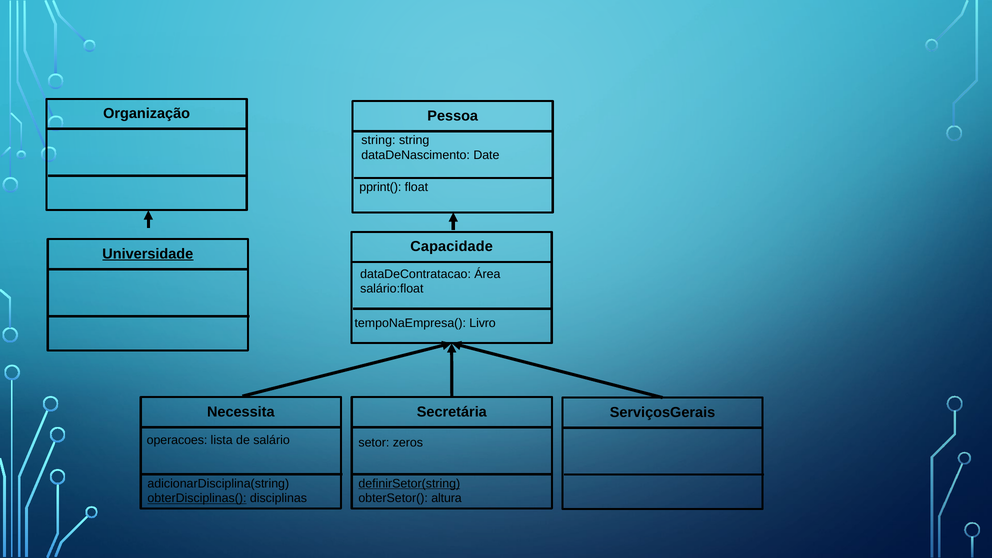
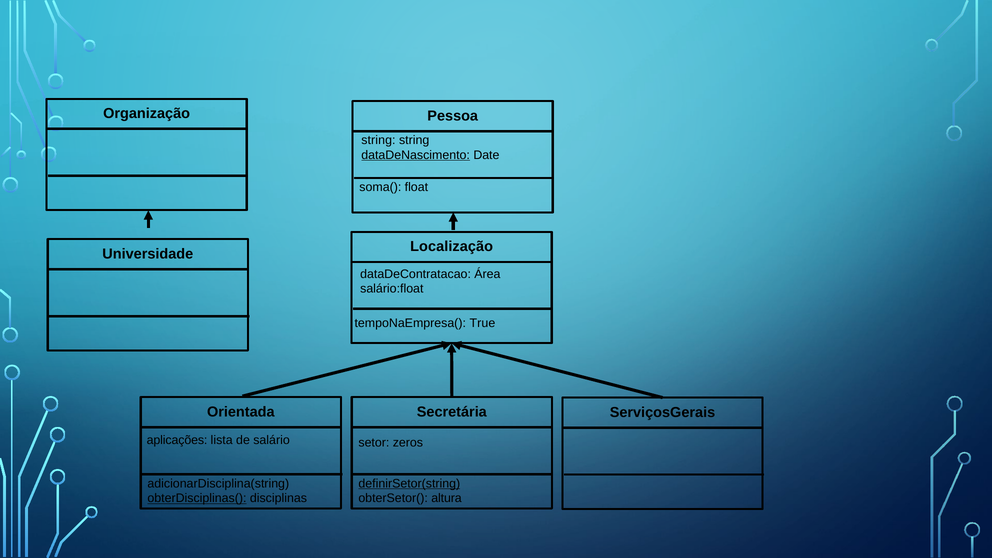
dataDeNascimento underline: none -> present (416, 155)
pprint(: pprint( -> soma( (380, 187)
Capacidade: Capacidade -> Localização (452, 247)
Universidade underline: present -> none (148, 254)
Livro: Livro -> True (482, 323)
Necessita: Necessita -> Orientada (241, 412)
operacoes: operacoes -> aplicações (177, 440)
